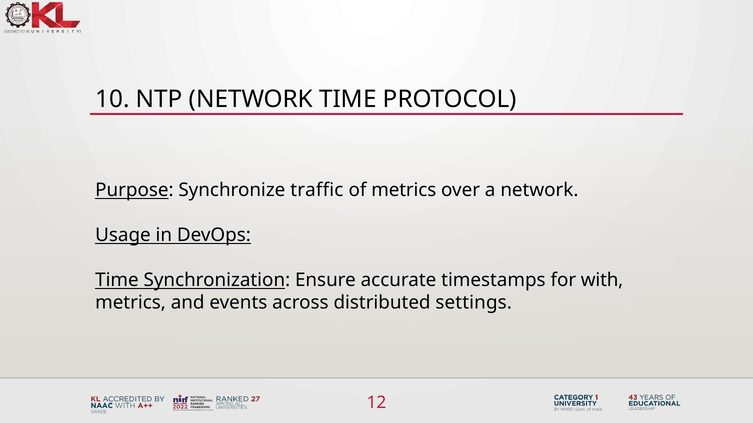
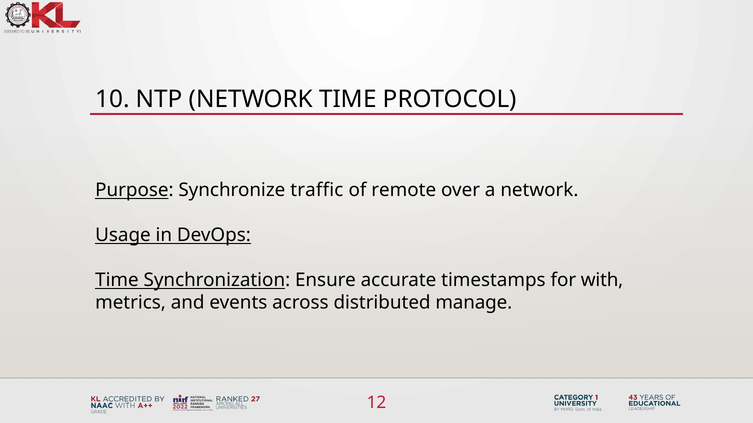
of metrics: metrics -> remote (404, 190)
settings: settings -> manage (474, 303)
